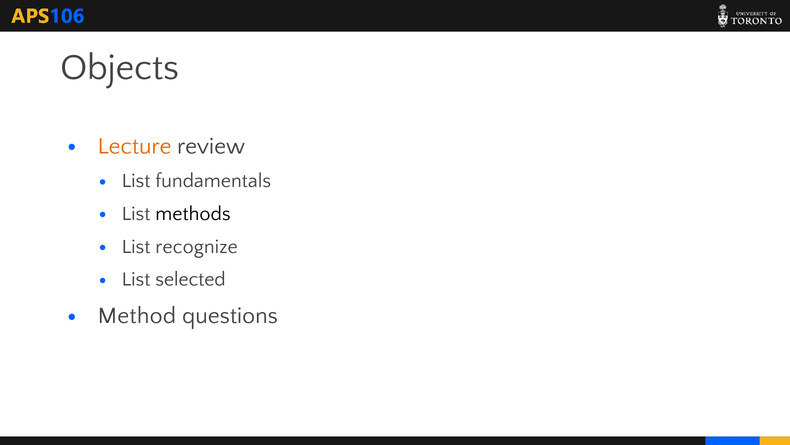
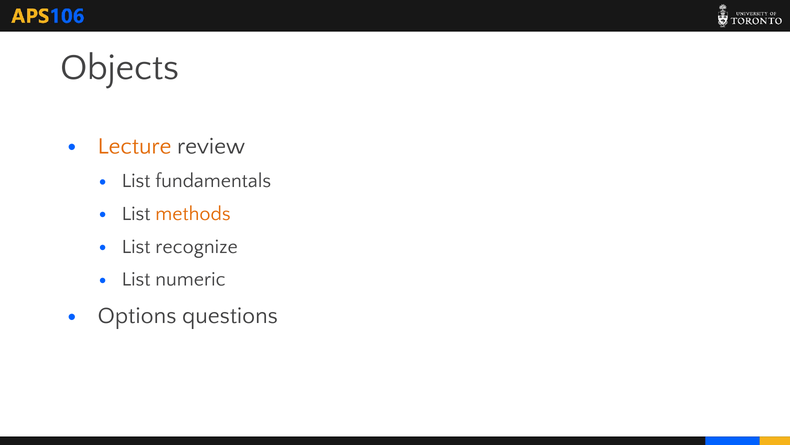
methods colour: black -> orange (193, 214)
selected: selected -> numeric (190, 279)
Method: Method -> Options (137, 315)
